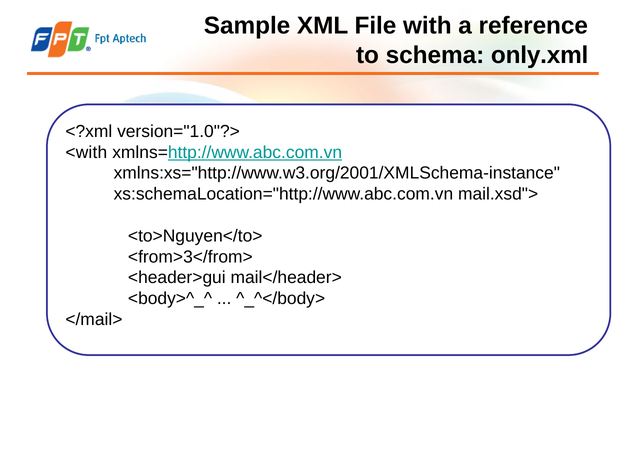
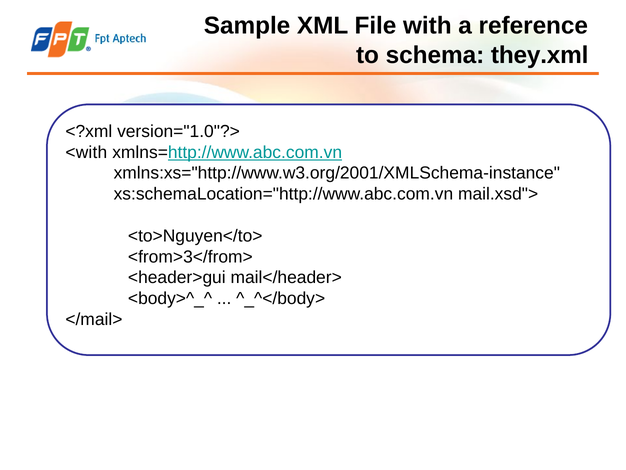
only.xml: only.xml -> they.xml (540, 55)
